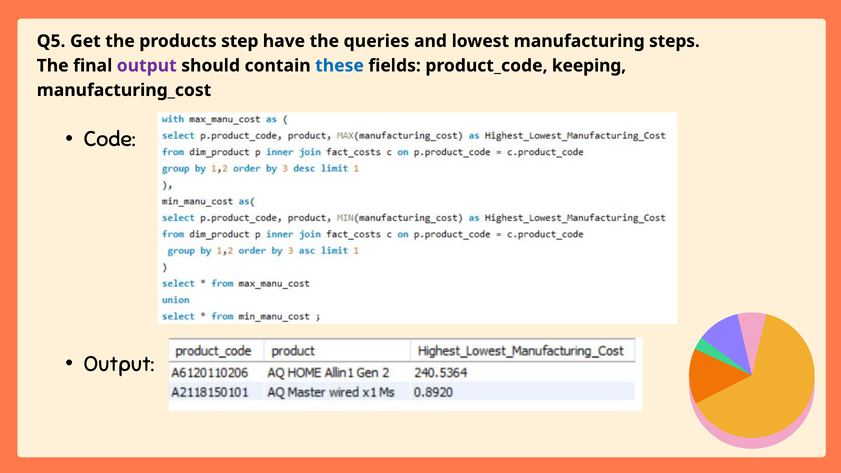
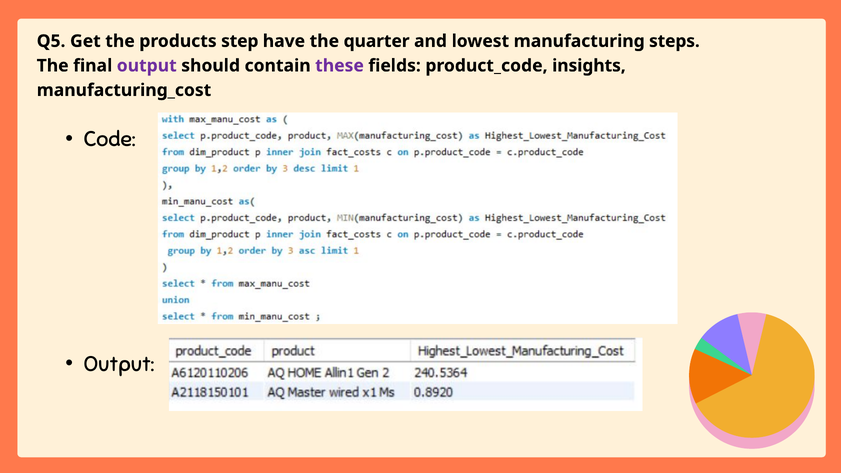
queries: queries -> quarter (377, 41)
these colour: blue -> purple (340, 66)
keeping: keeping -> insights (589, 66)
